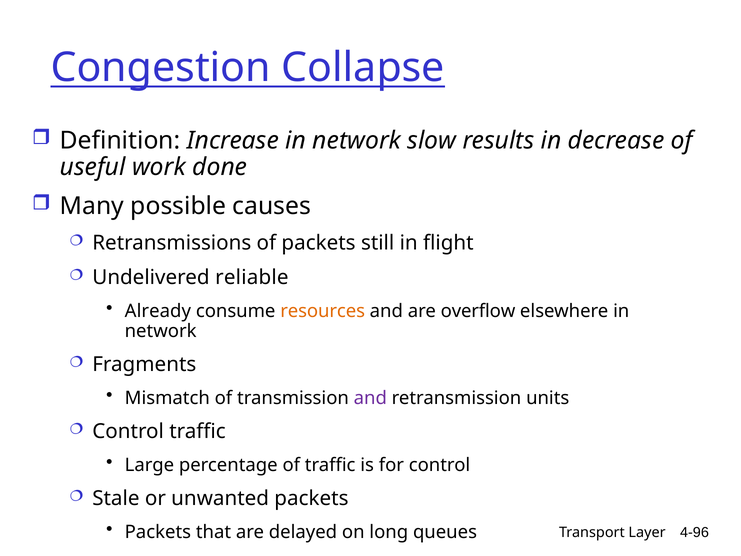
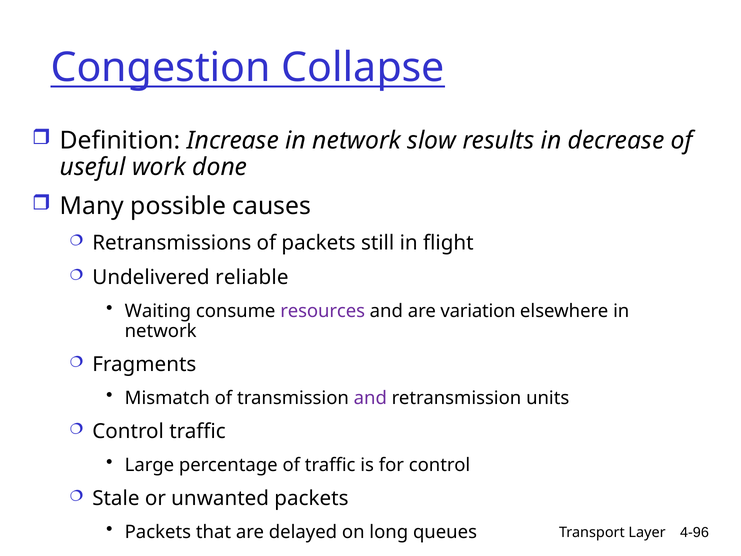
Already: Already -> Waiting (158, 311)
resources colour: orange -> purple (323, 311)
overflow: overflow -> variation (478, 311)
